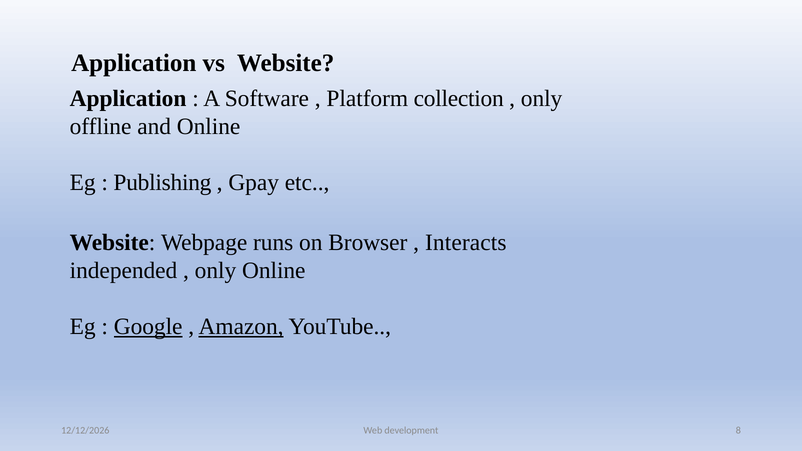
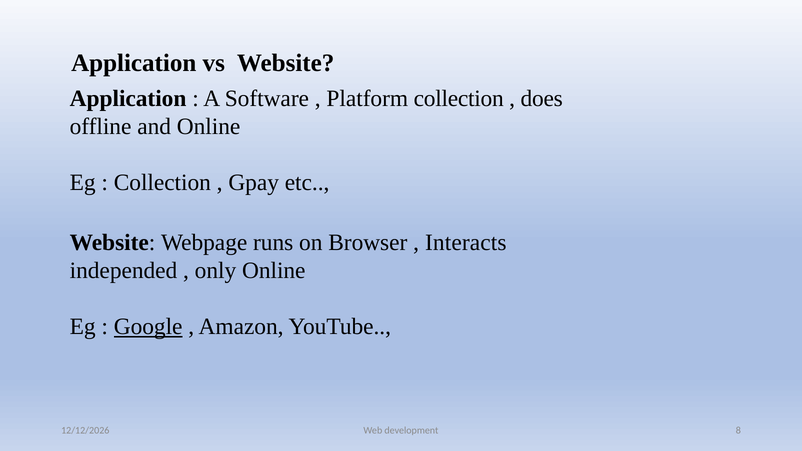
only: only -> does (542, 98)
Publishing: Publishing -> Collection (162, 183)
Amazon underline: present -> none (241, 327)
